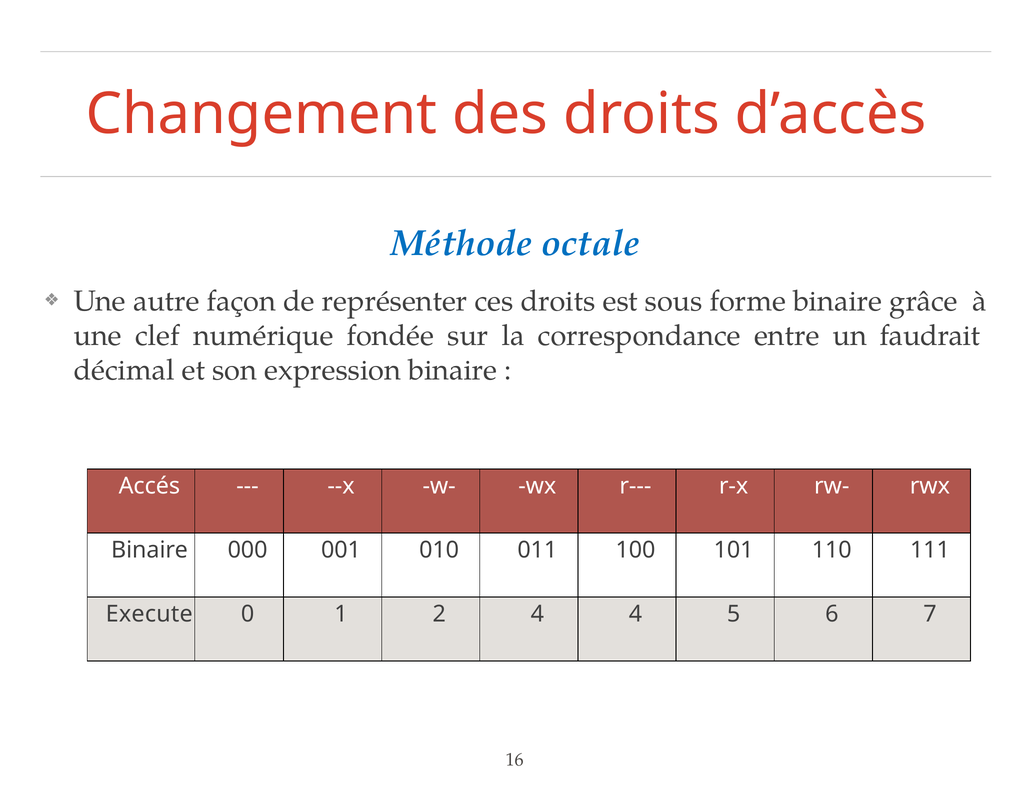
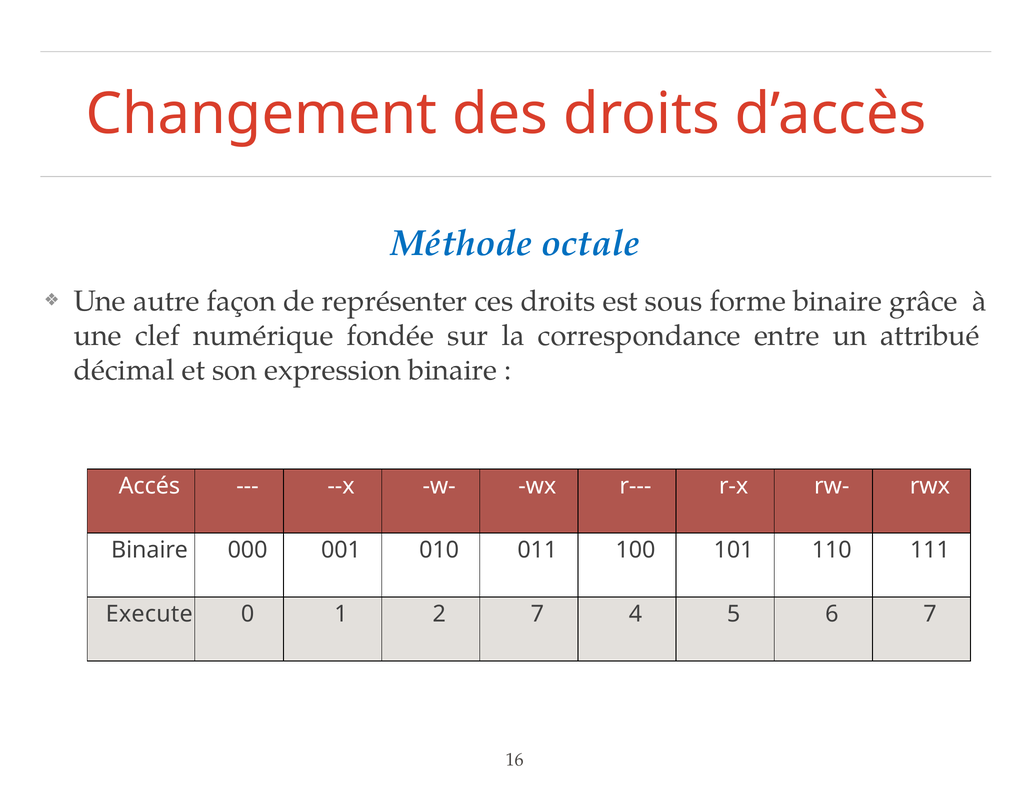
faudrait: faudrait -> attribué (930, 336)
2 4: 4 -> 7 (537, 614)
